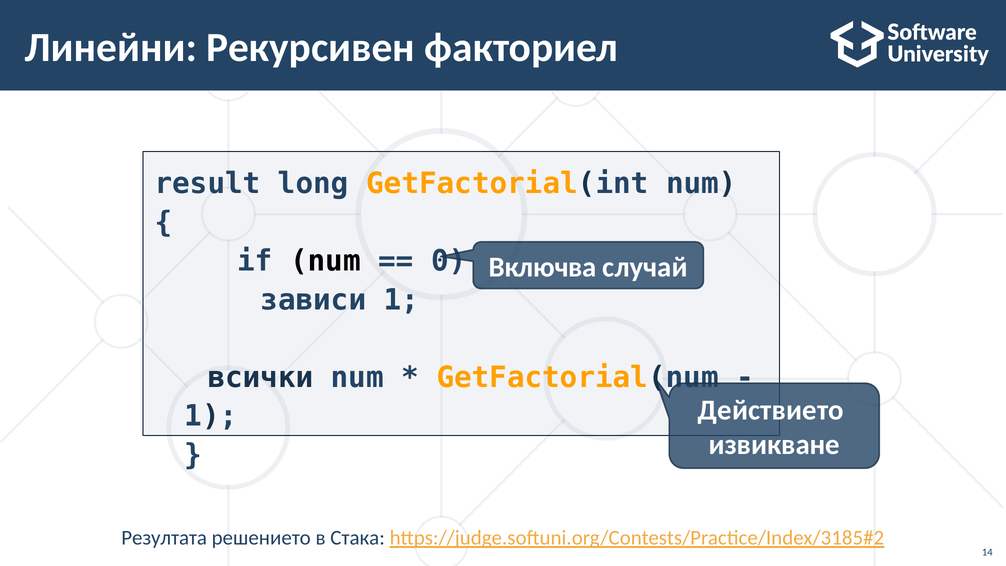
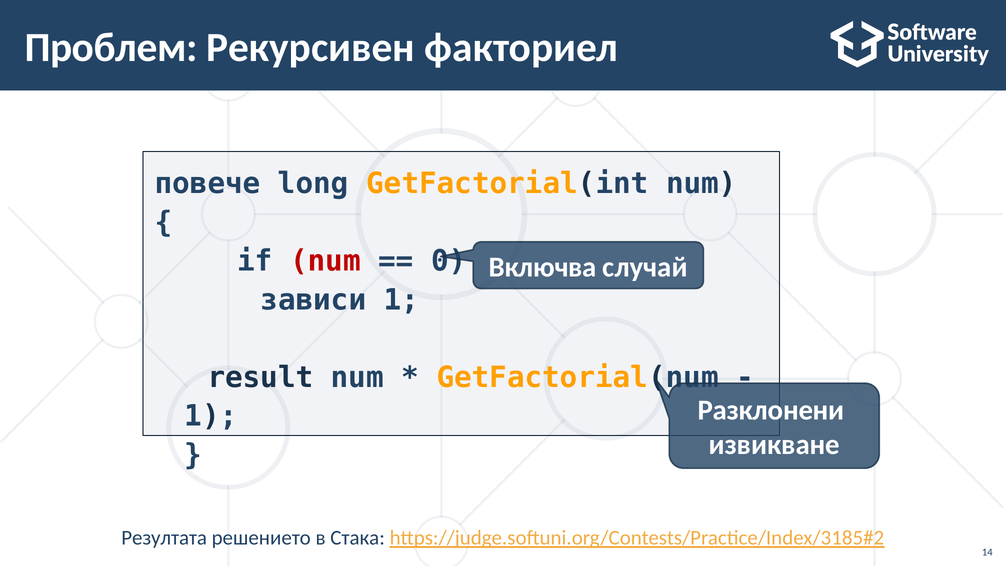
Линейни: Линейни -> Проблем (111, 48)
result: result -> повече (208, 184)
num colour: black -> red (325, 261)
всички: всички -> result (260, 377)
Действието: Действието -> Разклонени (771, 410)
